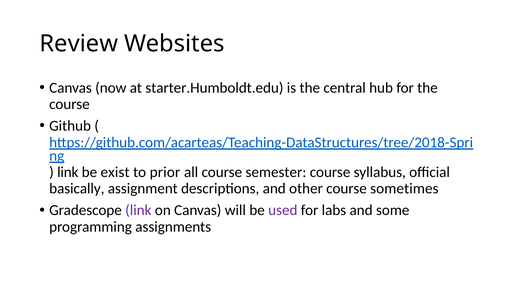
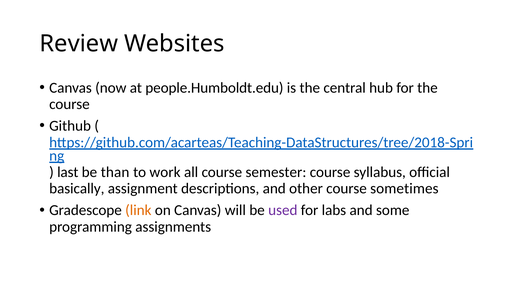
starter.Humboldt.edu: starter.Humboldt.edu -> people.Humboldt.edu (214, 88)
link: link -> last (68, 172)
exist: exist -> than (115, 172)
prior: prior -> work (165, 172)
link colour: purple -> orange (138, 210)
